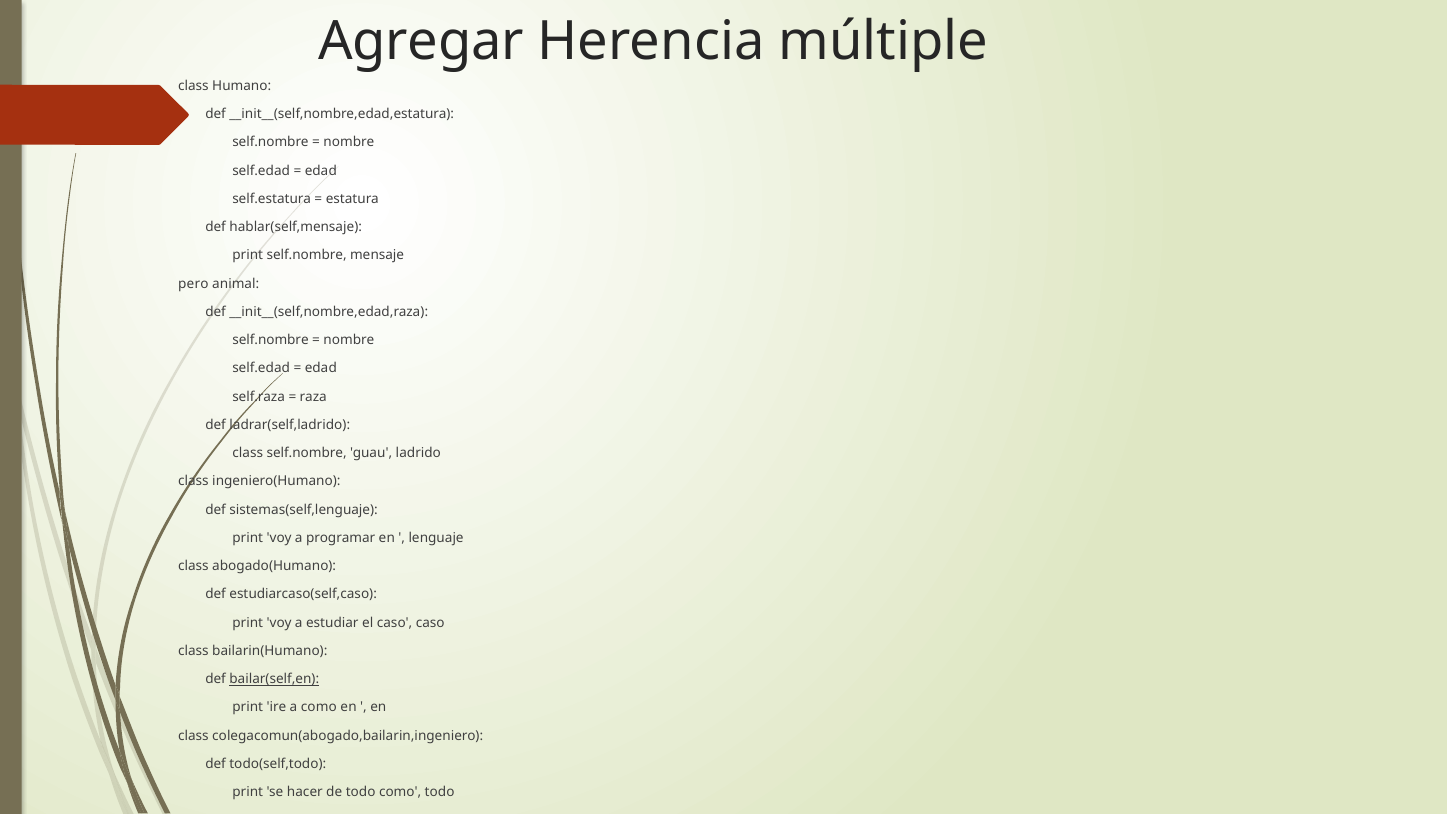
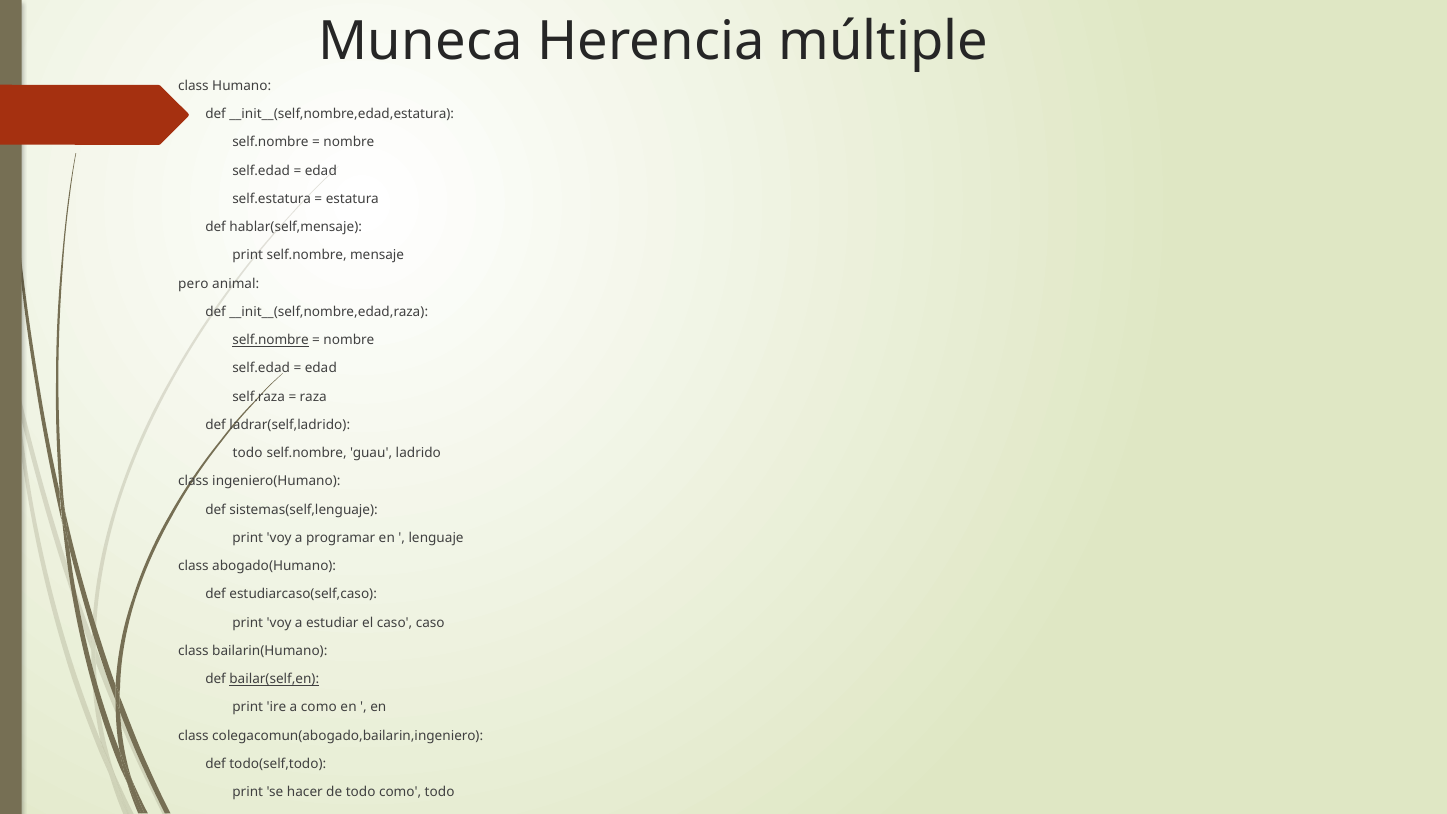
Agregar: Agregar -> Muneca (421, 42)
self.nombre underline: none -> present (271, 340)
class: class -> todo (248, 453)
